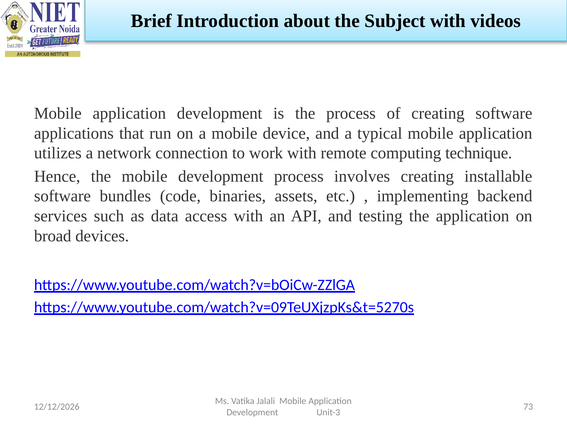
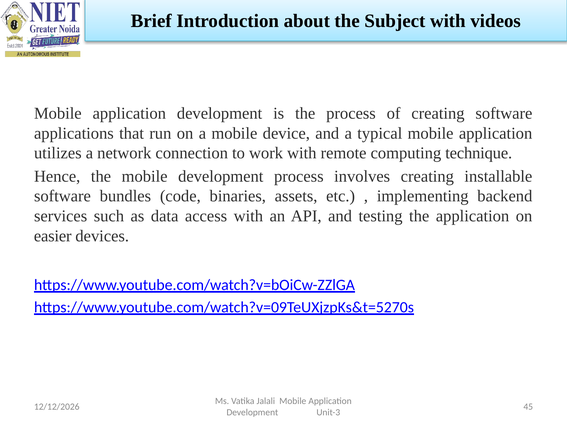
broad: broad -> easier (53, 236)
73: 73 -> 45 (528, 406)
